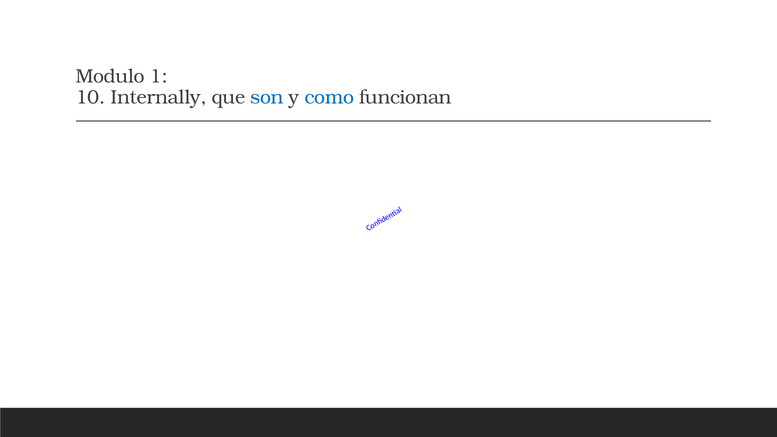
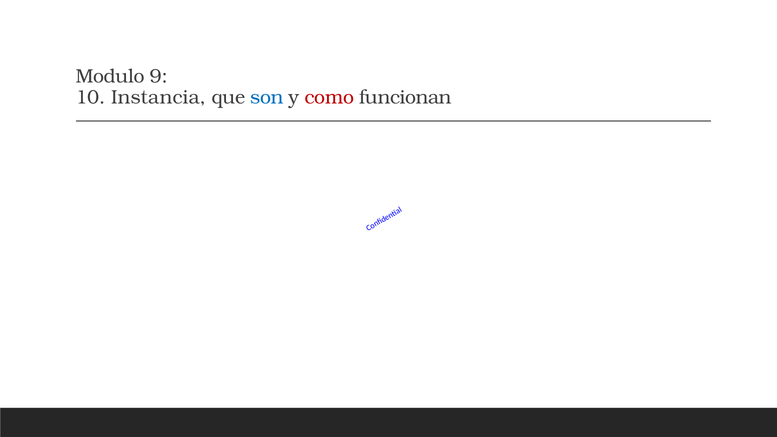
1: 1 -> 9 (159, 76)
Internally: Internally -> Instancia (159, 97)
como colour: blue -> red (329, 97)
